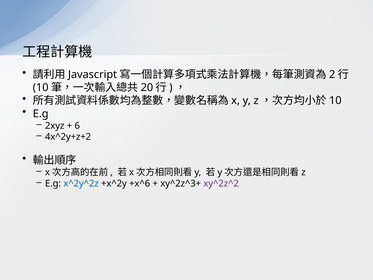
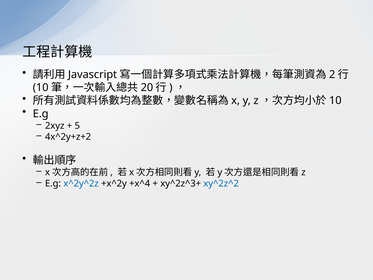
6: 6 -> 5 (77, 126)
+x^6: +x^6 -> +x^4 (140, 183)
xy^2z^2 colour: purple -> blue (221, 183)
